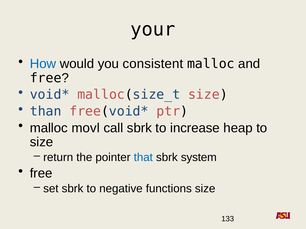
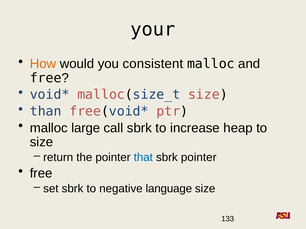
How colour: blue -> orange (43, 64)
movl: movl -> large (86, 128)
sbrk system: system -> pointer (199, 158)
functions: functions -> language (169, 189)
